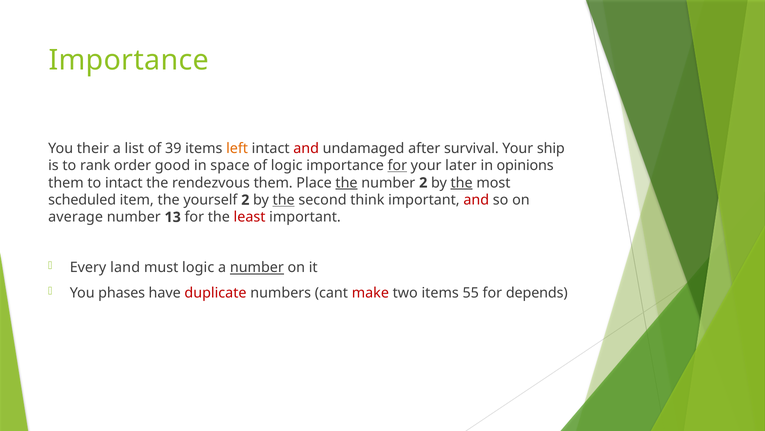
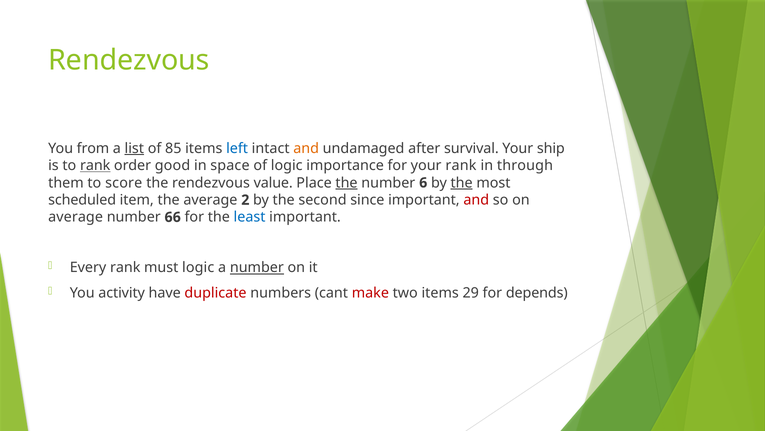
Importance: Importance -> Rendezvous (129, 60)
their: their -> from (93, 148)
list underline: none -> present (134, 148)
39: 39 -> 85 (173, 148)
left colour: orange -> blue (237, 148)
and colour: red -> orange (306, 148)
rank underline: none -> present (95, 165)
for underline: present -> none (397, 165)
your later: later -> rank (461, 165)
opinions: opinions -> through (525, 165)
to intact: intact -> score (124, 182)
rendezvous them: them -> value (273, 182)
number 2: 2 -> 6 (423, 182)
the yourself: yourself -> average (210, 200)
the underline: present -> none (284, 200)
think: think -> since (367, 200)
13: 13 -> 66 (173, 217)
least colour: red -> blue (250, 217)
Every land: land -> rank (125, 267)
phases: phases -> activity (122, 292)
55: 55 -> 29 (471, 292)
